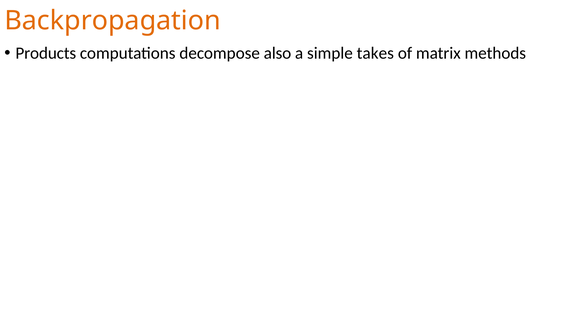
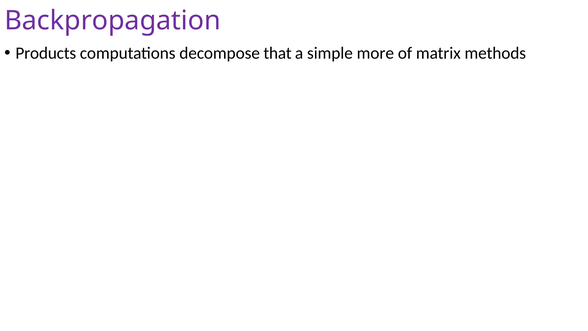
Backpropagation colour: orange -> purple (113, 21)
also: also -> that (278, 53)
takes: takes -> more (375, 53)
